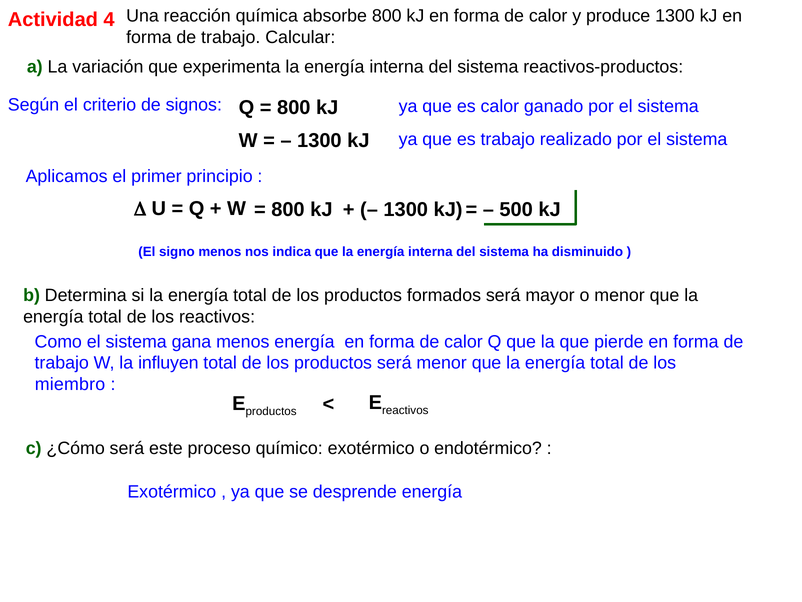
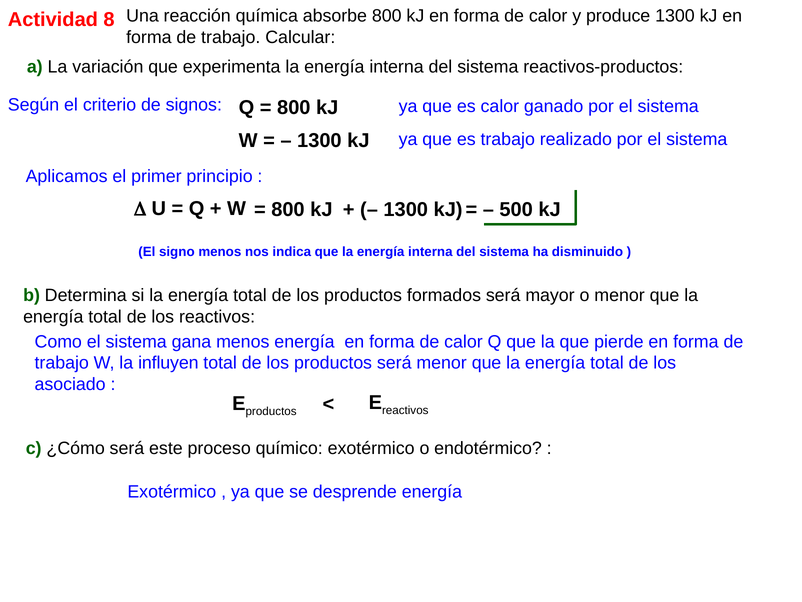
4: 4 -> 8 (109, 20)
miembro: miembro -> asociado (70, 384)
